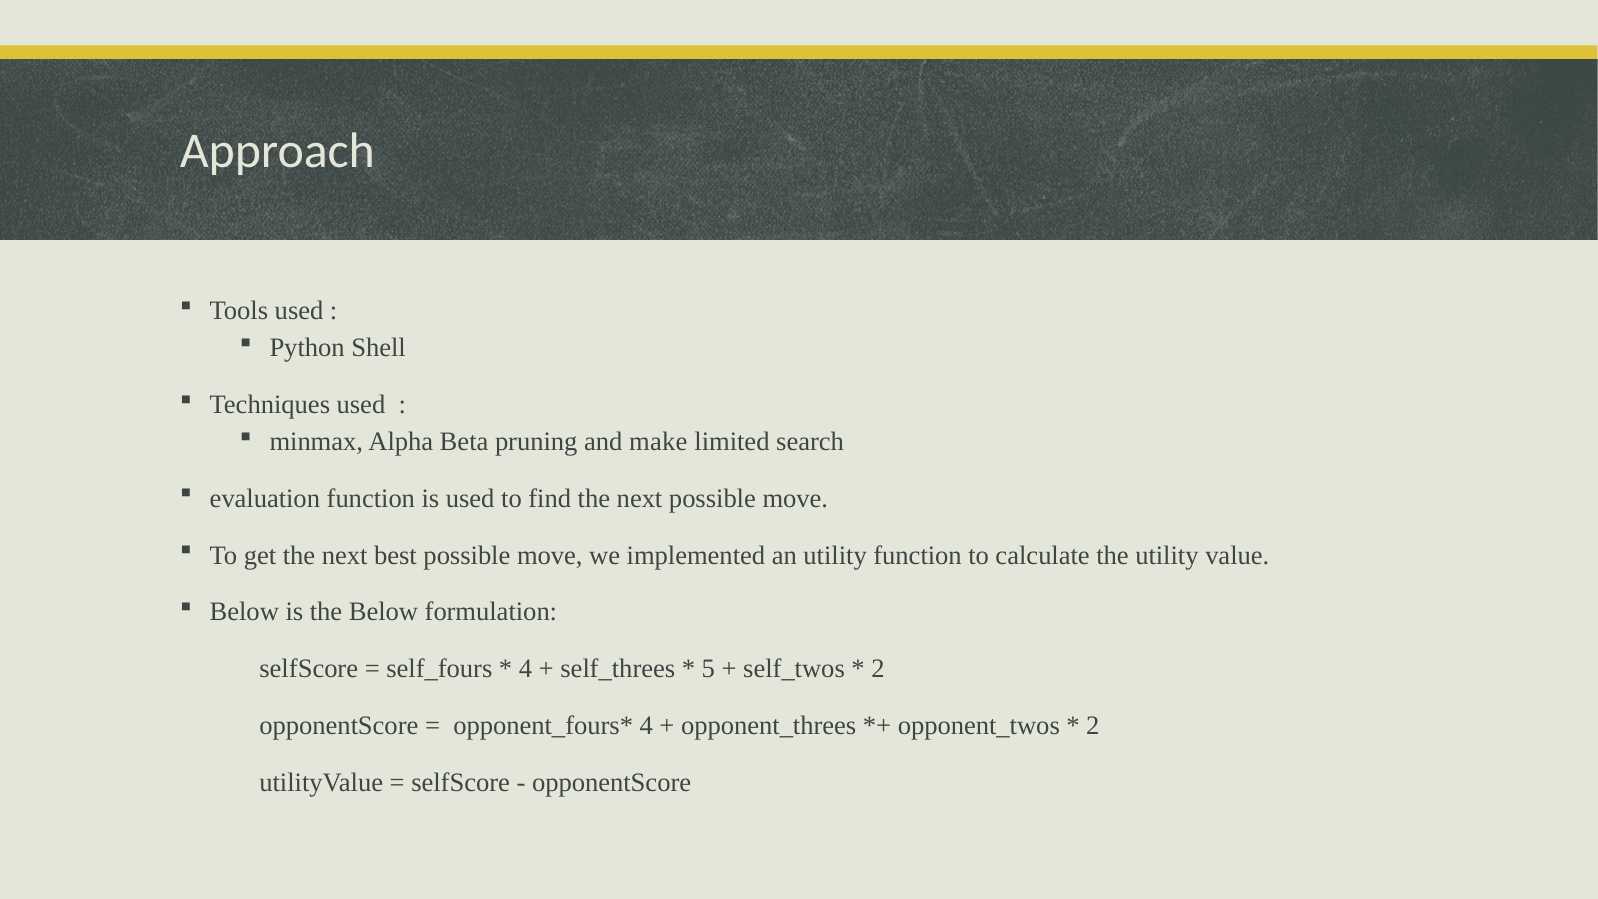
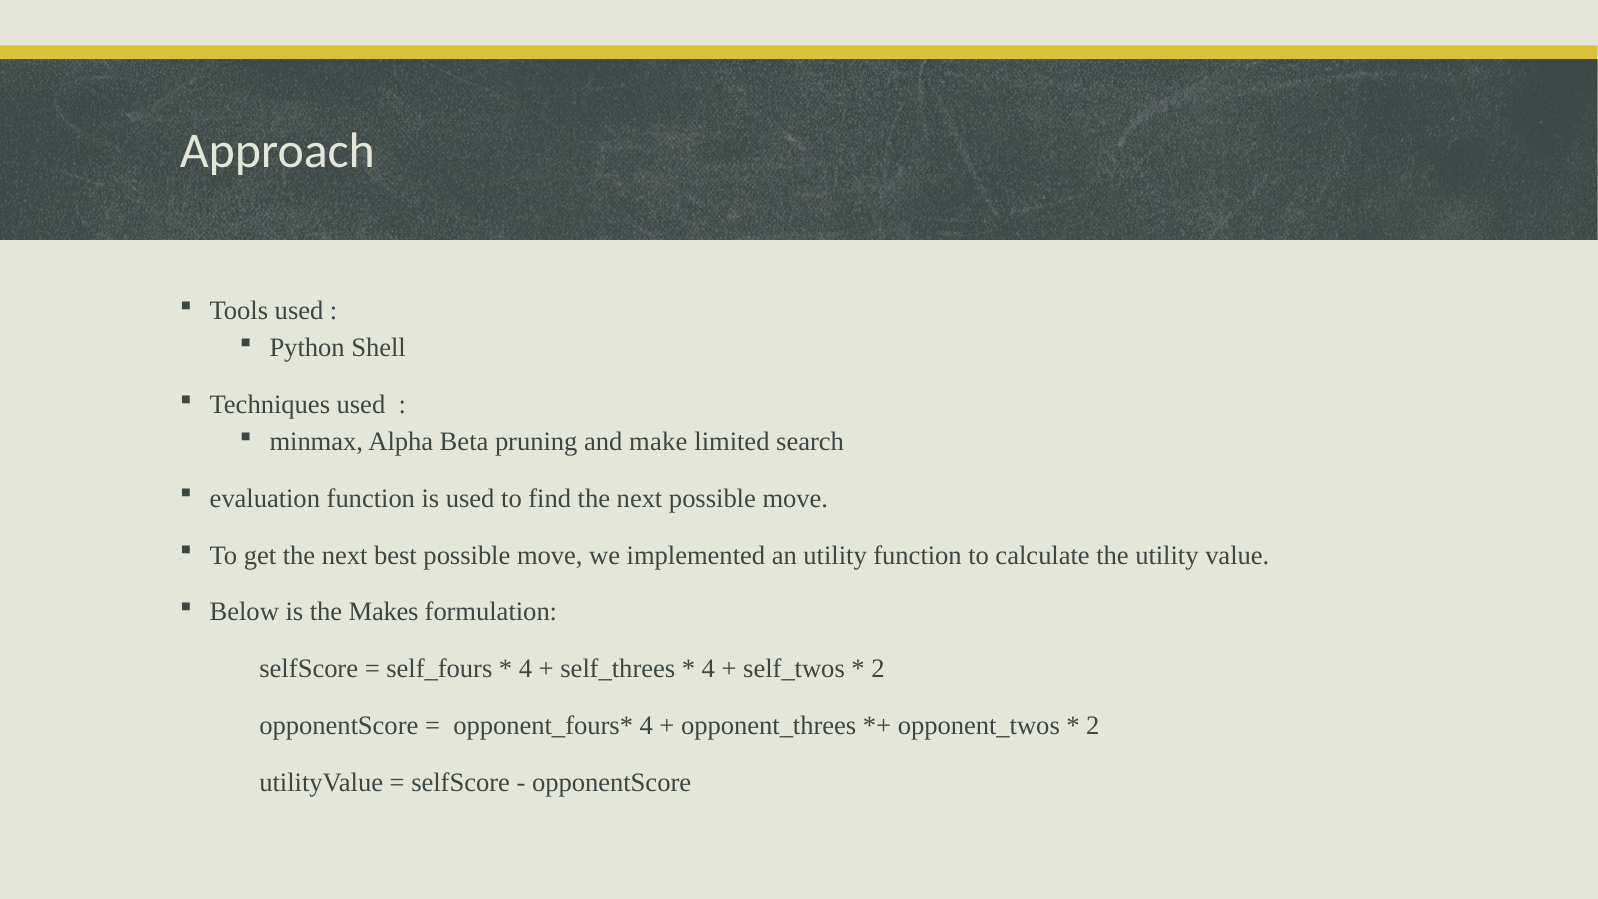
the Below: Below -> Makes (384, 612)
5: 5 -> 4 (708, 669)
